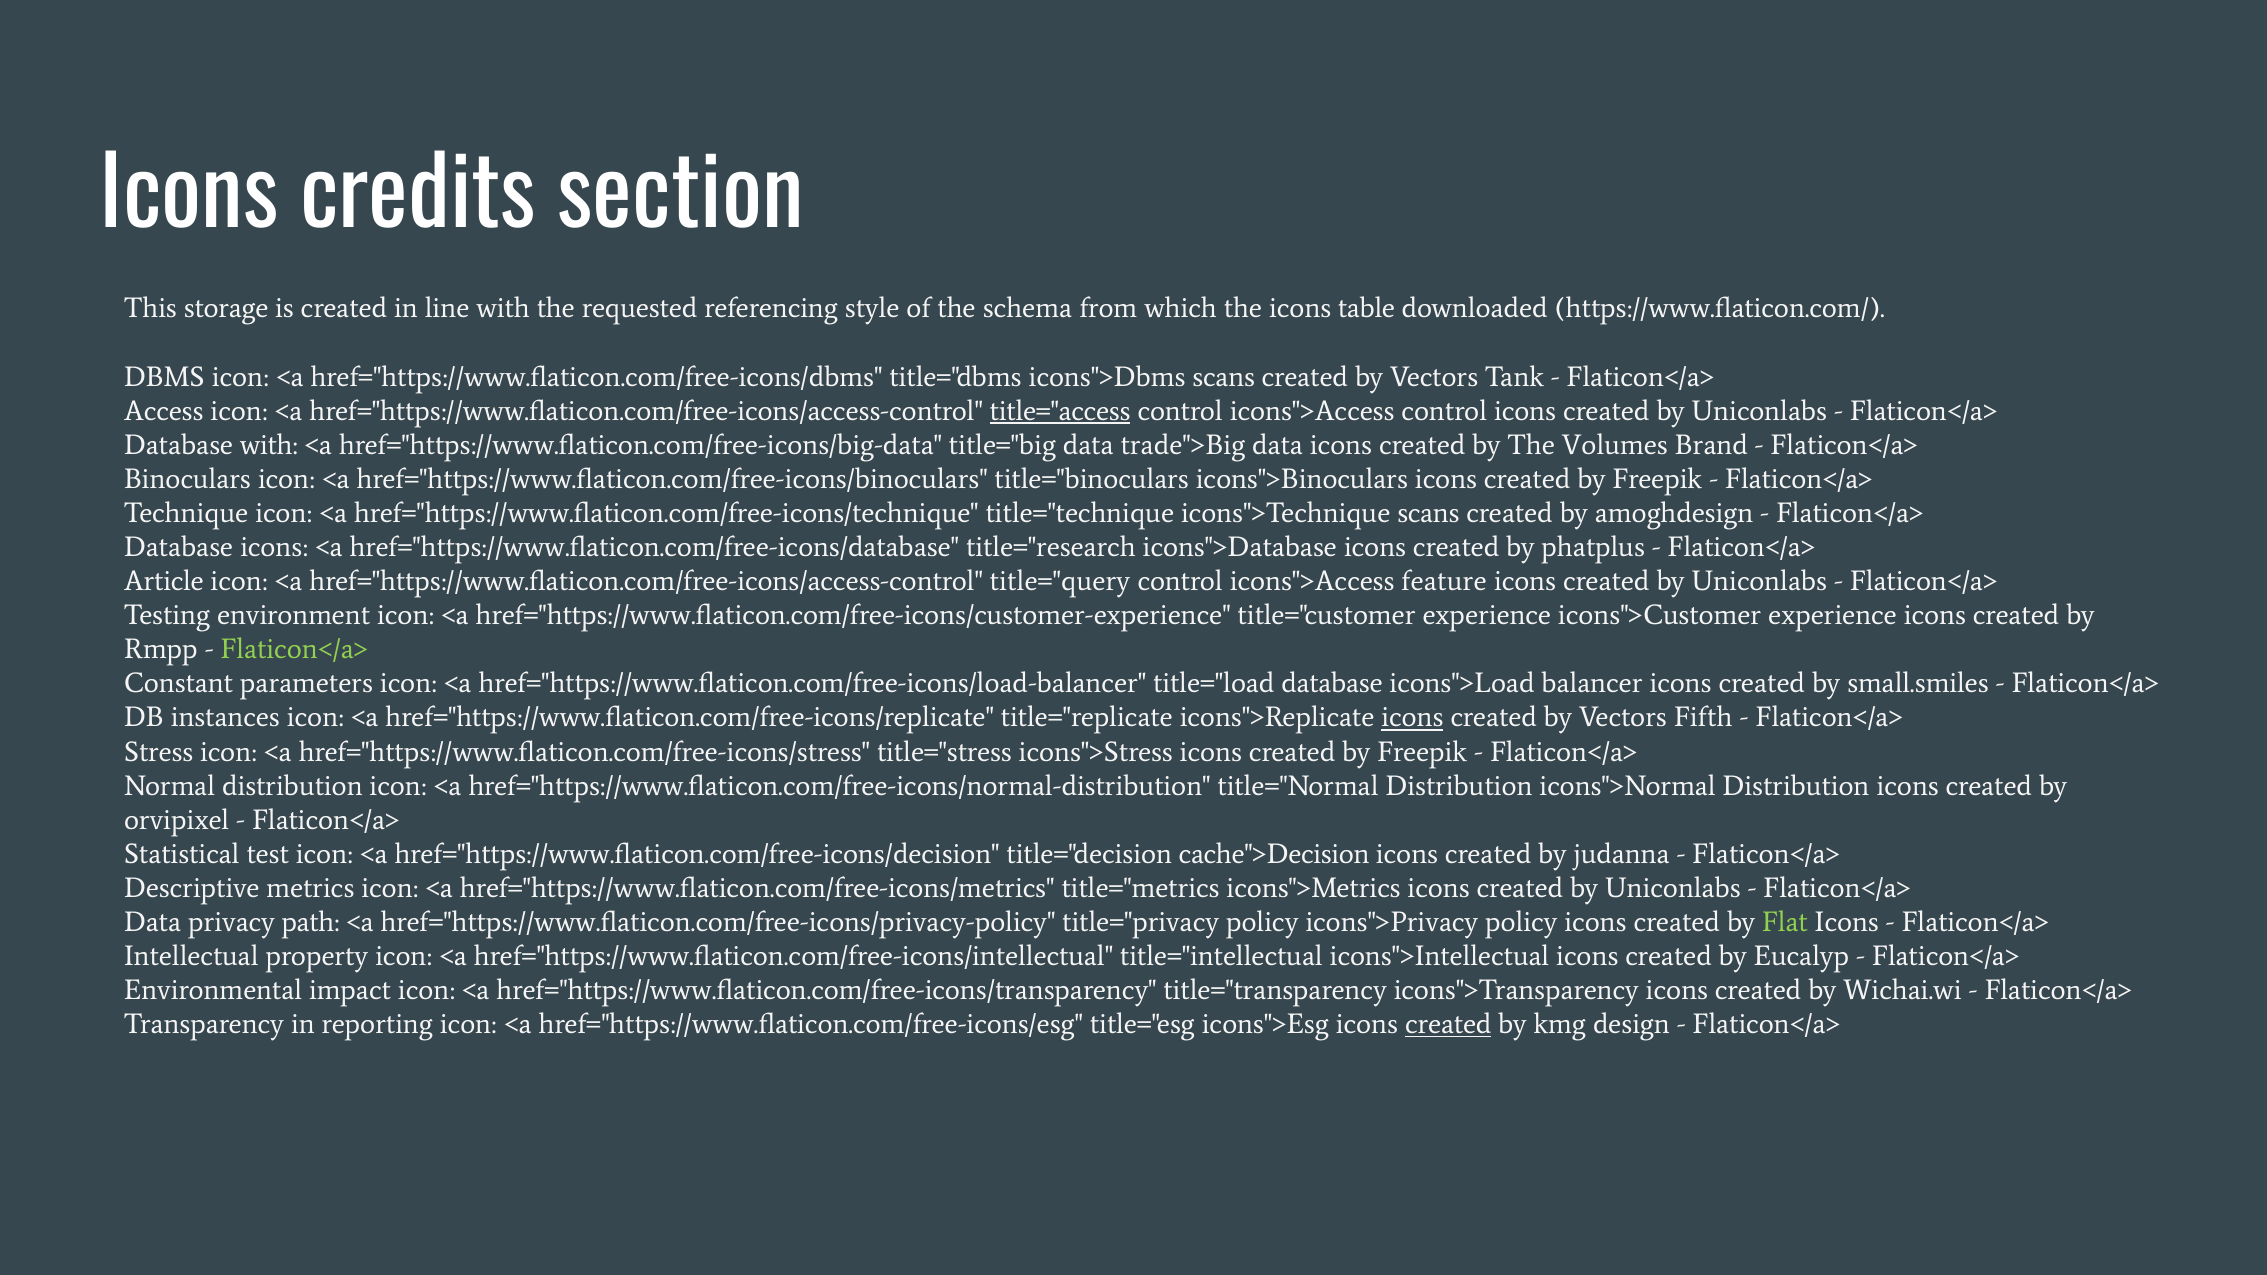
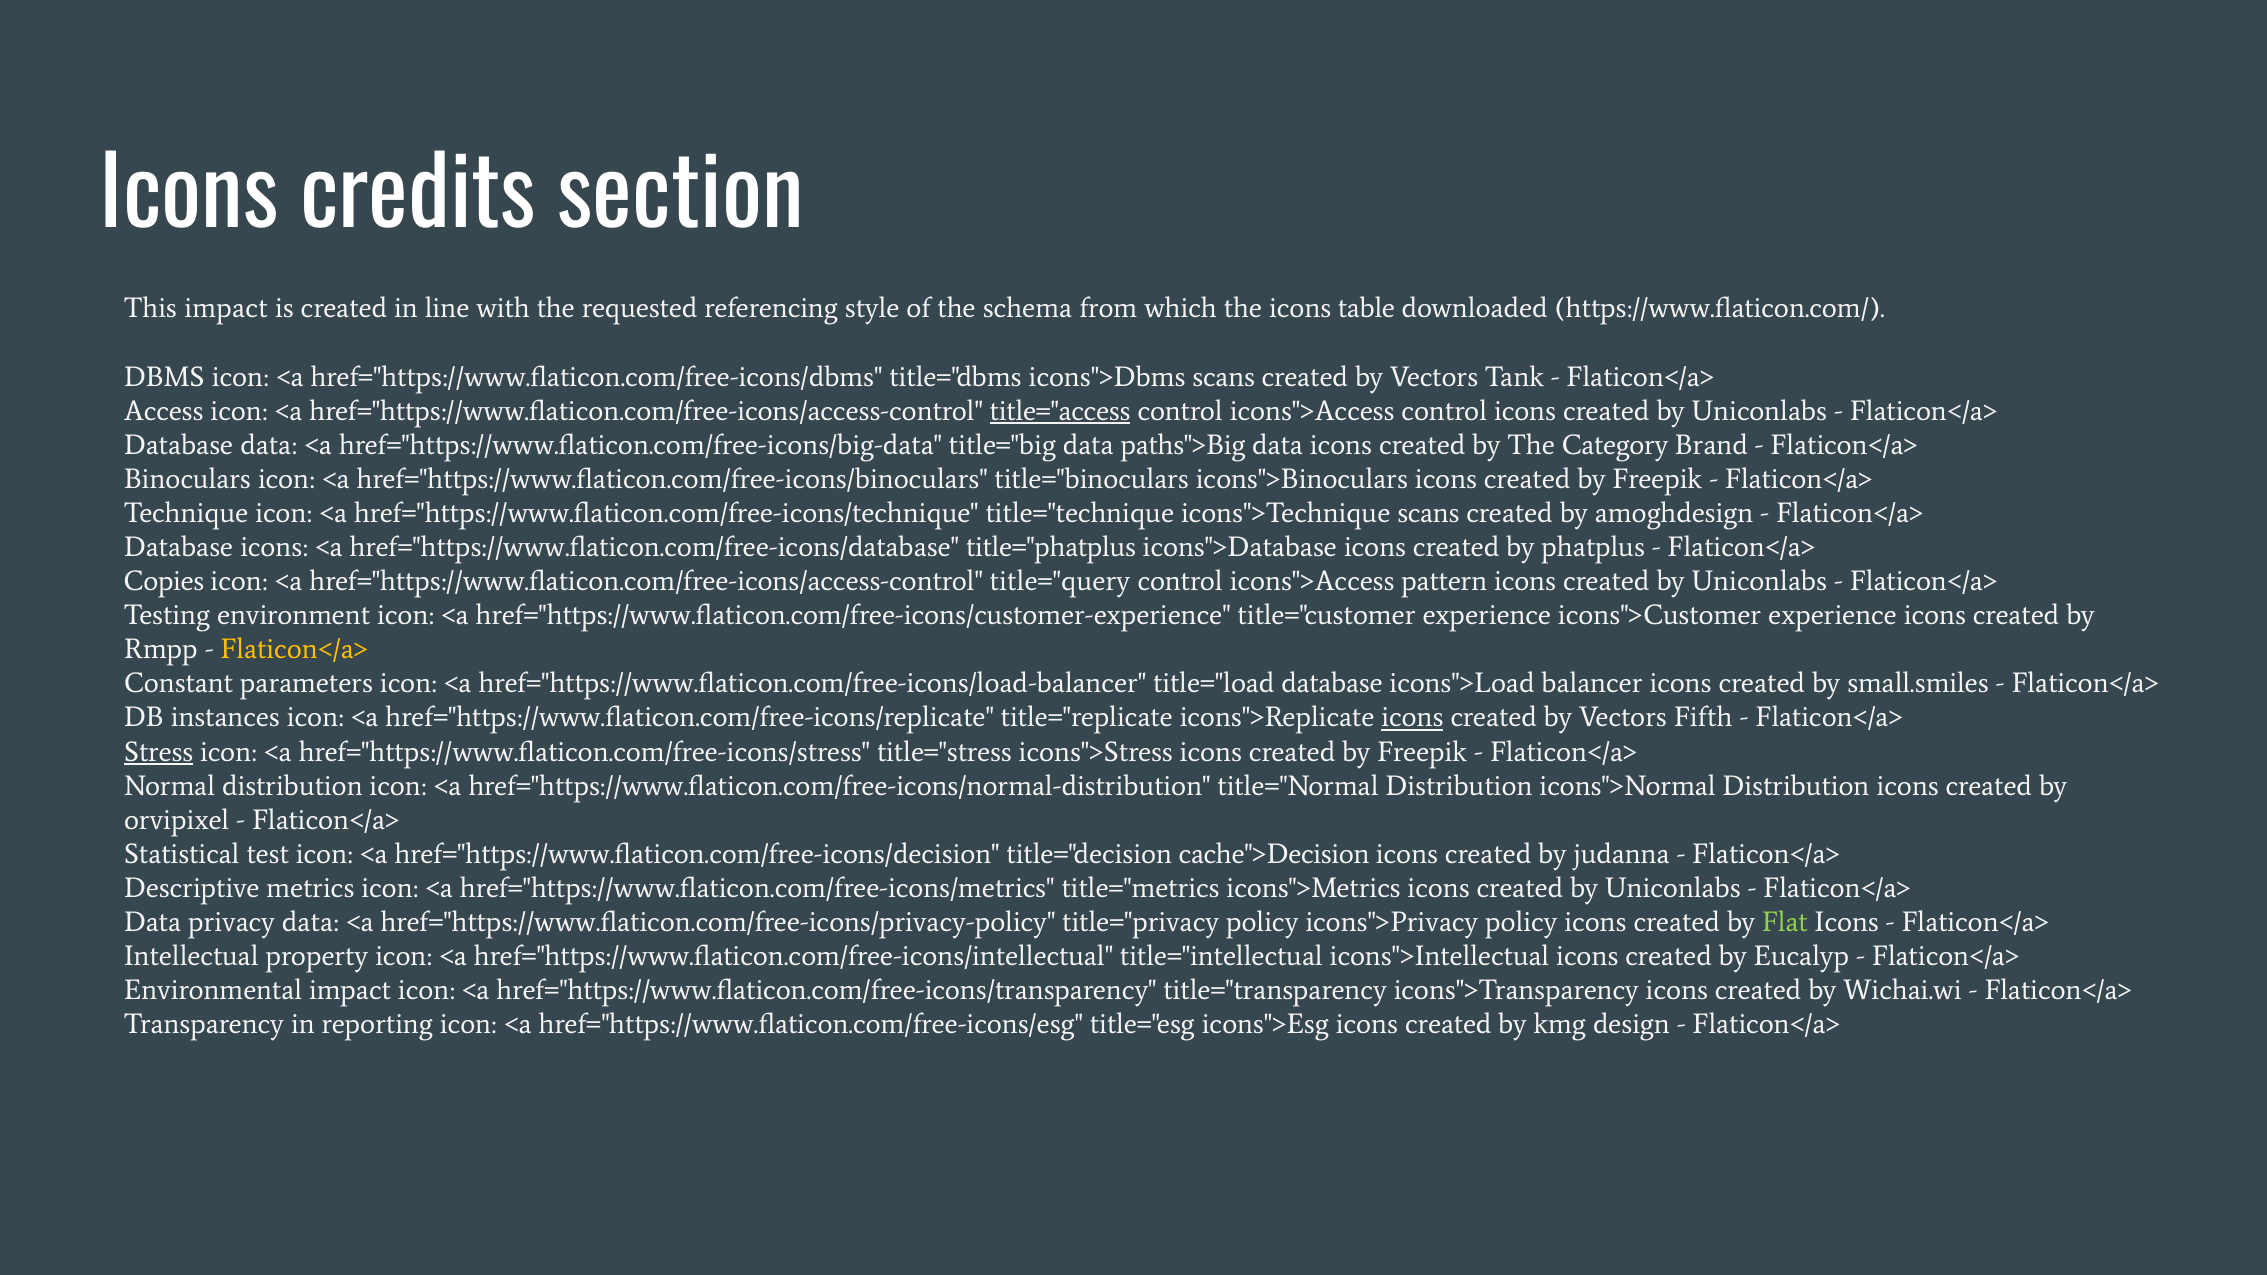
This storage: storage -> impact (226, 309)
Database with: with -> data (269, 445)
trade">Big: trade">Big -> paths">Big (1183, 445)
Volumes: Volumes -> Category (1615, 445)
title="research: title="research -> title="phatplus (1051, 547)
Article: Article -> Copies (164, 581)
feature: feature -> pattern (1444, 581)
Flaticon</a> colour: light green -> yellow (295, 649)
Stress underline: none -> present (159, 752)
privacy path: path -> data (310, 922)
created underline: present -> none (1448, 1025)
